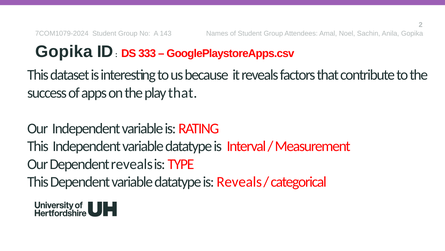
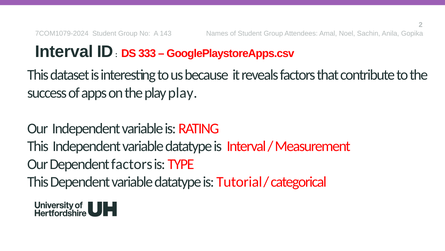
Gopika: Gopika -> Interval (64, 51)
play that: that -> play (183, 93)
Dependent reveals: reveals -> factors (132, 164)
is Reveals: Reveals -> Tutorial (239, 182)
